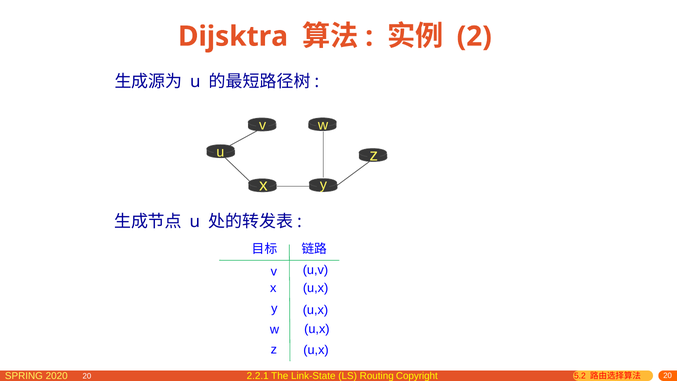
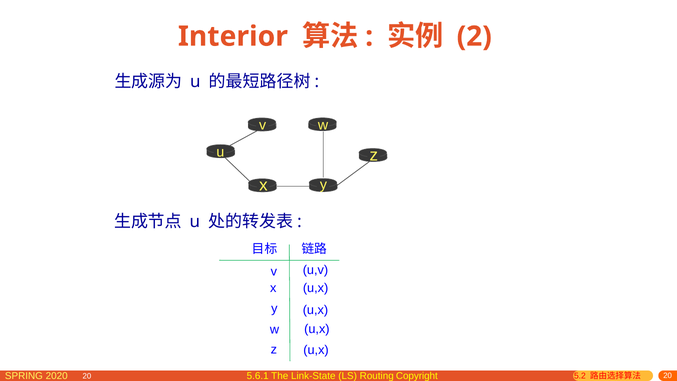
Dijsktra: Dijsktra -> Interior (233, 36)
2.2.1: 2.2.1 -> 5.6.1 (258, 376)
